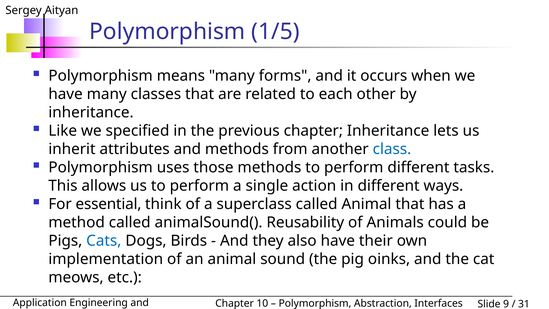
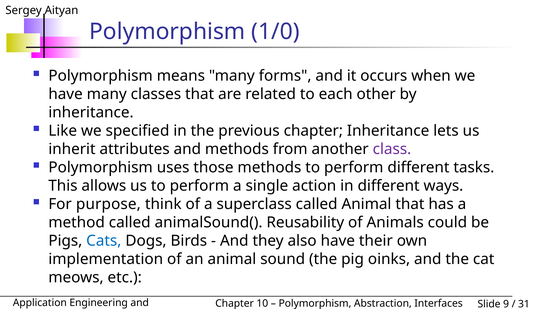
1/5: 1/5 -> 1/0 (276, 32)
class colour: blue -> purple (392, 149)
essential: essential -> purpose (108, 204)
